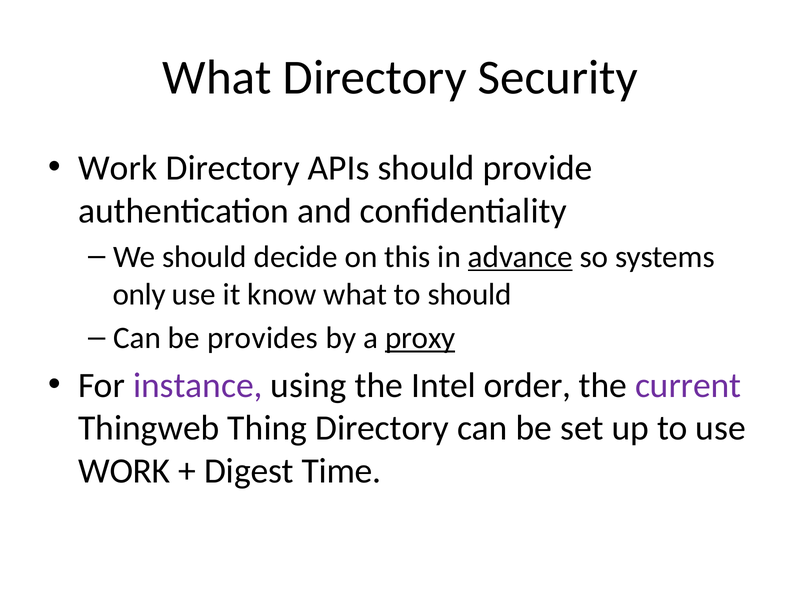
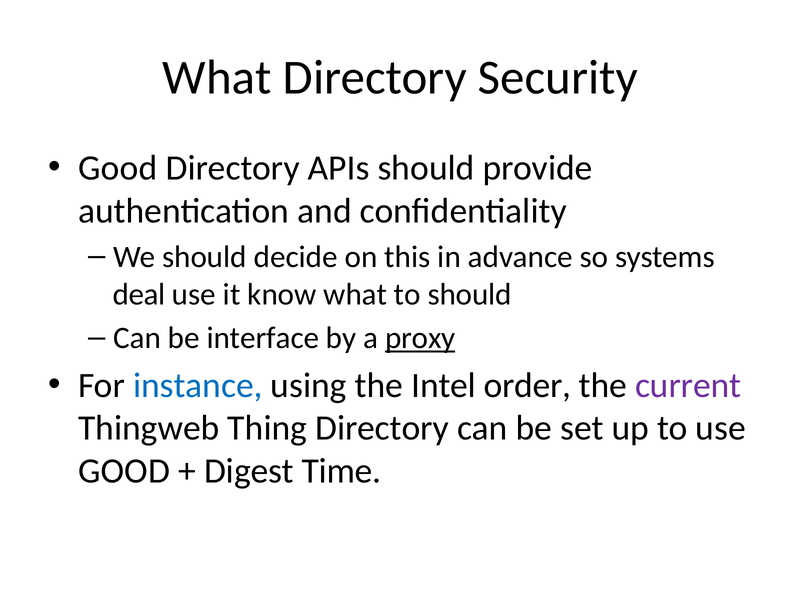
Work: Work -> Good (118, 168)
advance underline: present -> none (520, 257)
only: only -> deal (139, 294)
provides: provides -> interface (263, 338)
instance colour: purple -> blue (198, 385)
WORK: WORK -> GOOD (124, 471)
